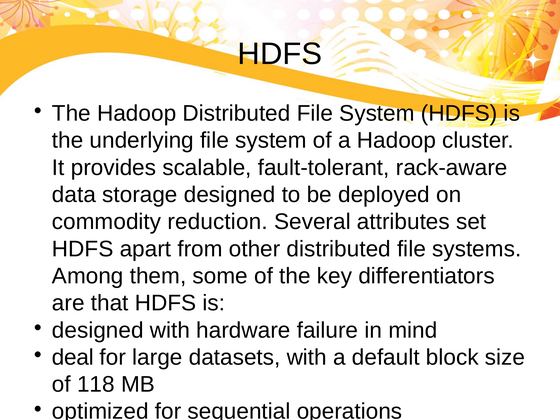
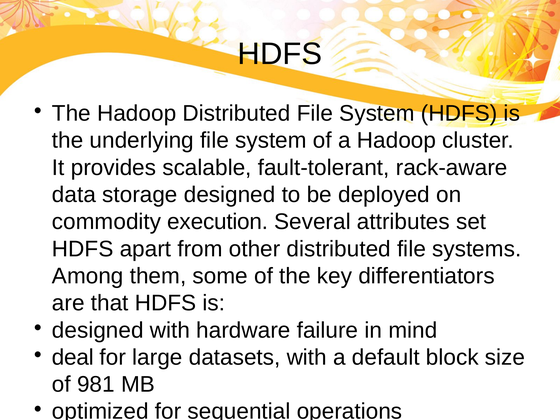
reduction: reduction -> execution (218, 222)
118: 118 -> 981 (96, 384)
